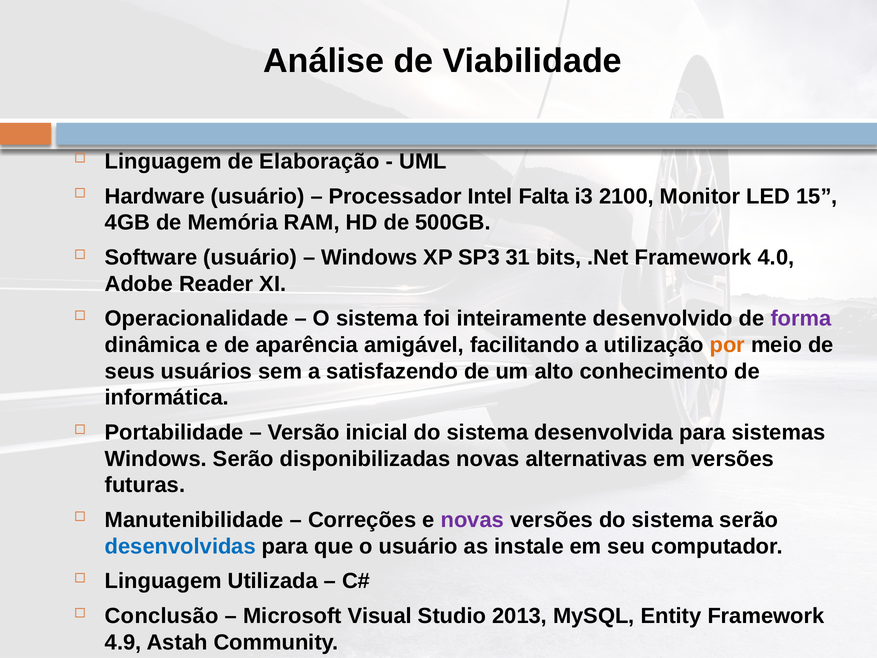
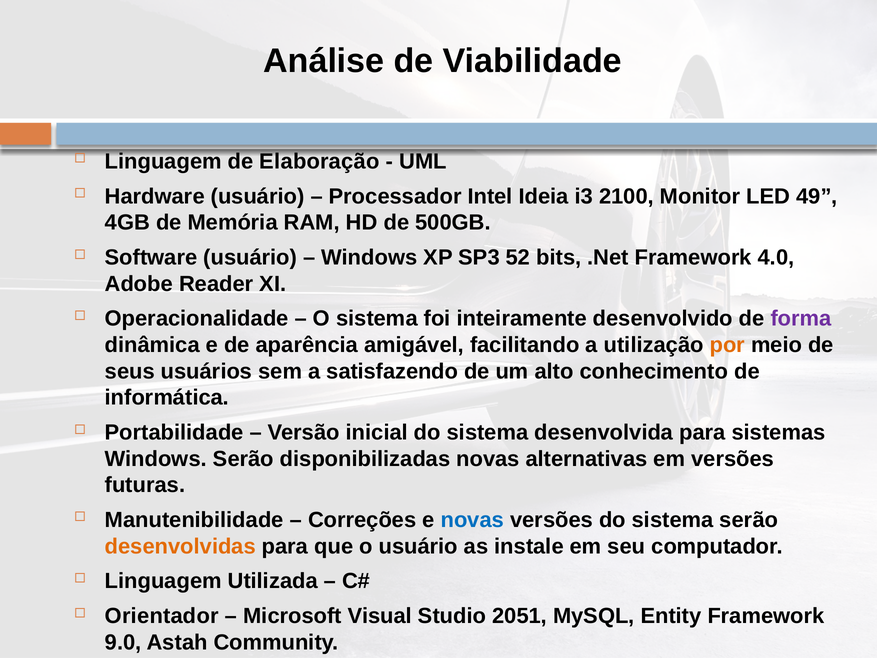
Falta: Falta -> Ideia (544, 196)
15: 15 -> 49 (817, 196)
31: 31 -> 52 (518, 257)
novas colour: purple -> blue (472, 520)
desenvolvidas colour: blue -> orange (180, 546)
Conclusão: Conclusão -> Orientador (162, 616)
2013: 2013 -> 2051 (520, 616)
4.9: 4.9 -> 9.0 (123, 642)
